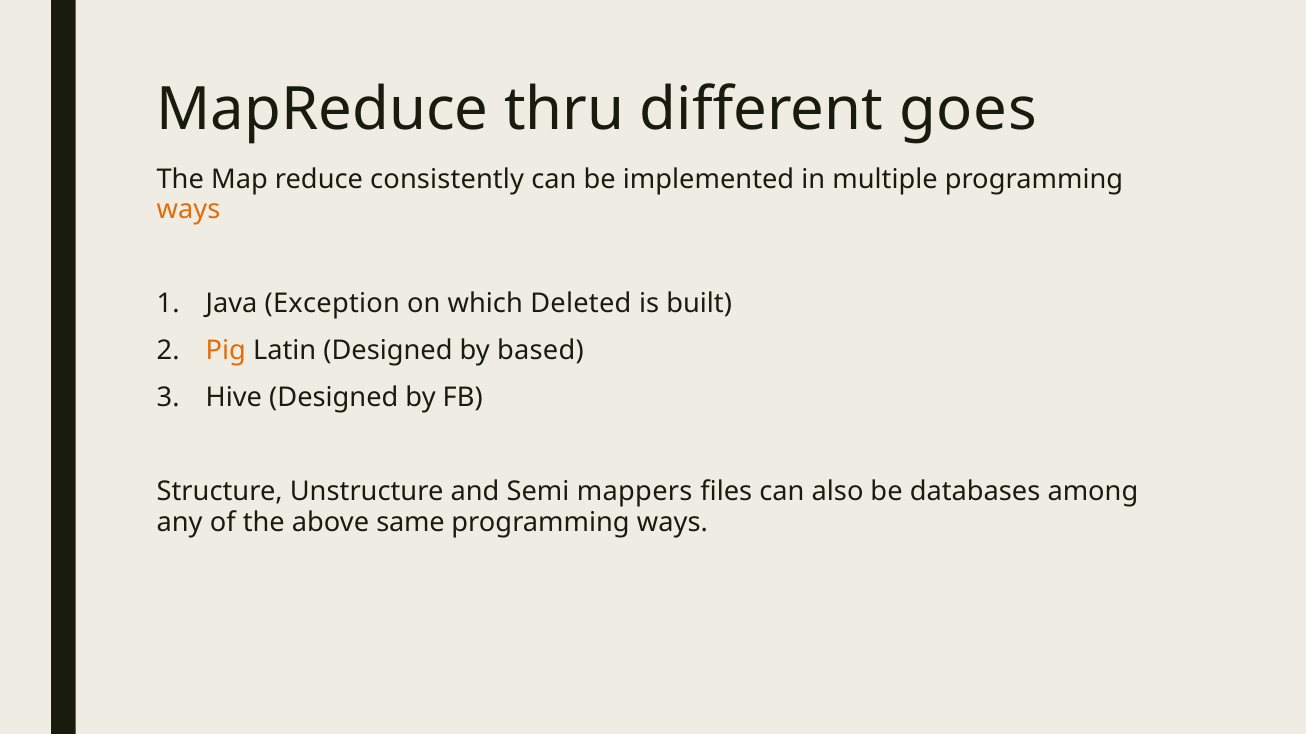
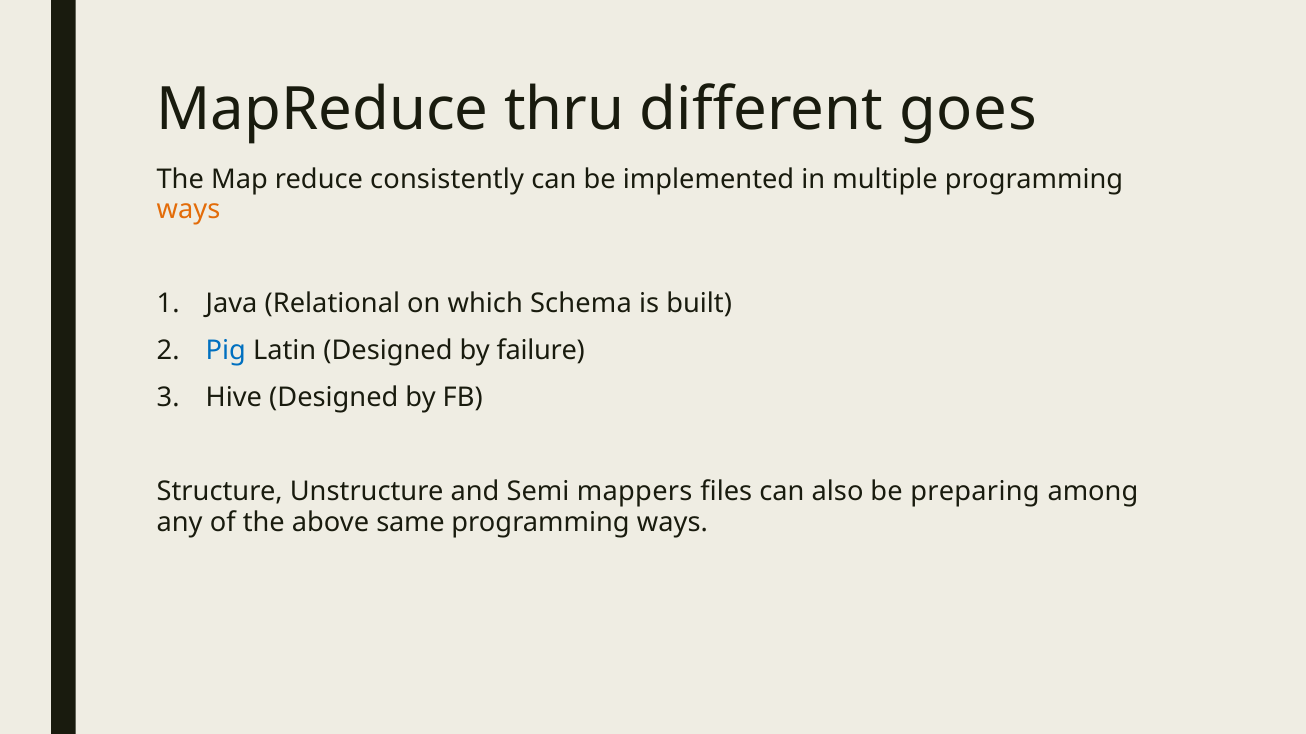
Exception: Exception -> Relational (332, 304)
Deleted: Deleted -> Schema (581, 304)
Pig colour: orange -> blue (226, 351)
based: based -> failure (541, 351)
databases: databases -> preparing (975, 492)
